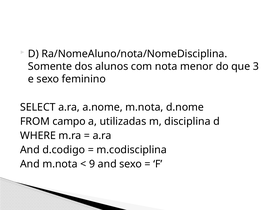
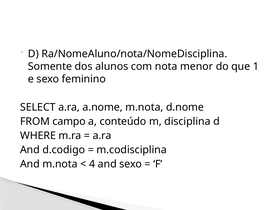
3: 3 -> 1 (256, 66)
utilizadas: utilizadas -> conteúdo (123, 121)
9: 9 -> 4 (92, 164)
